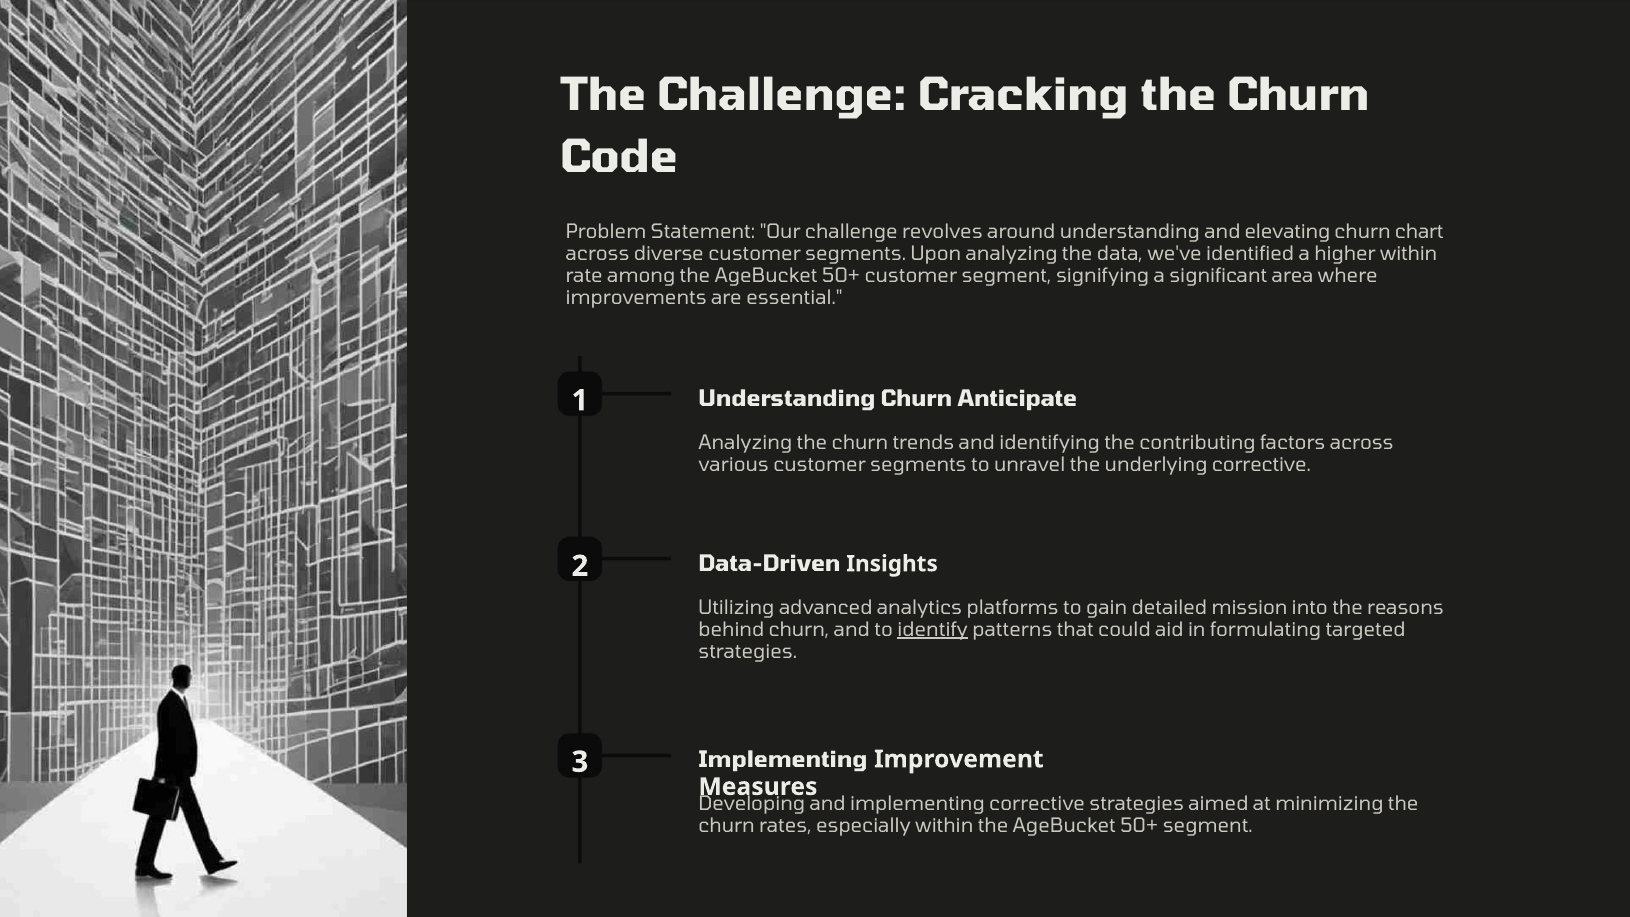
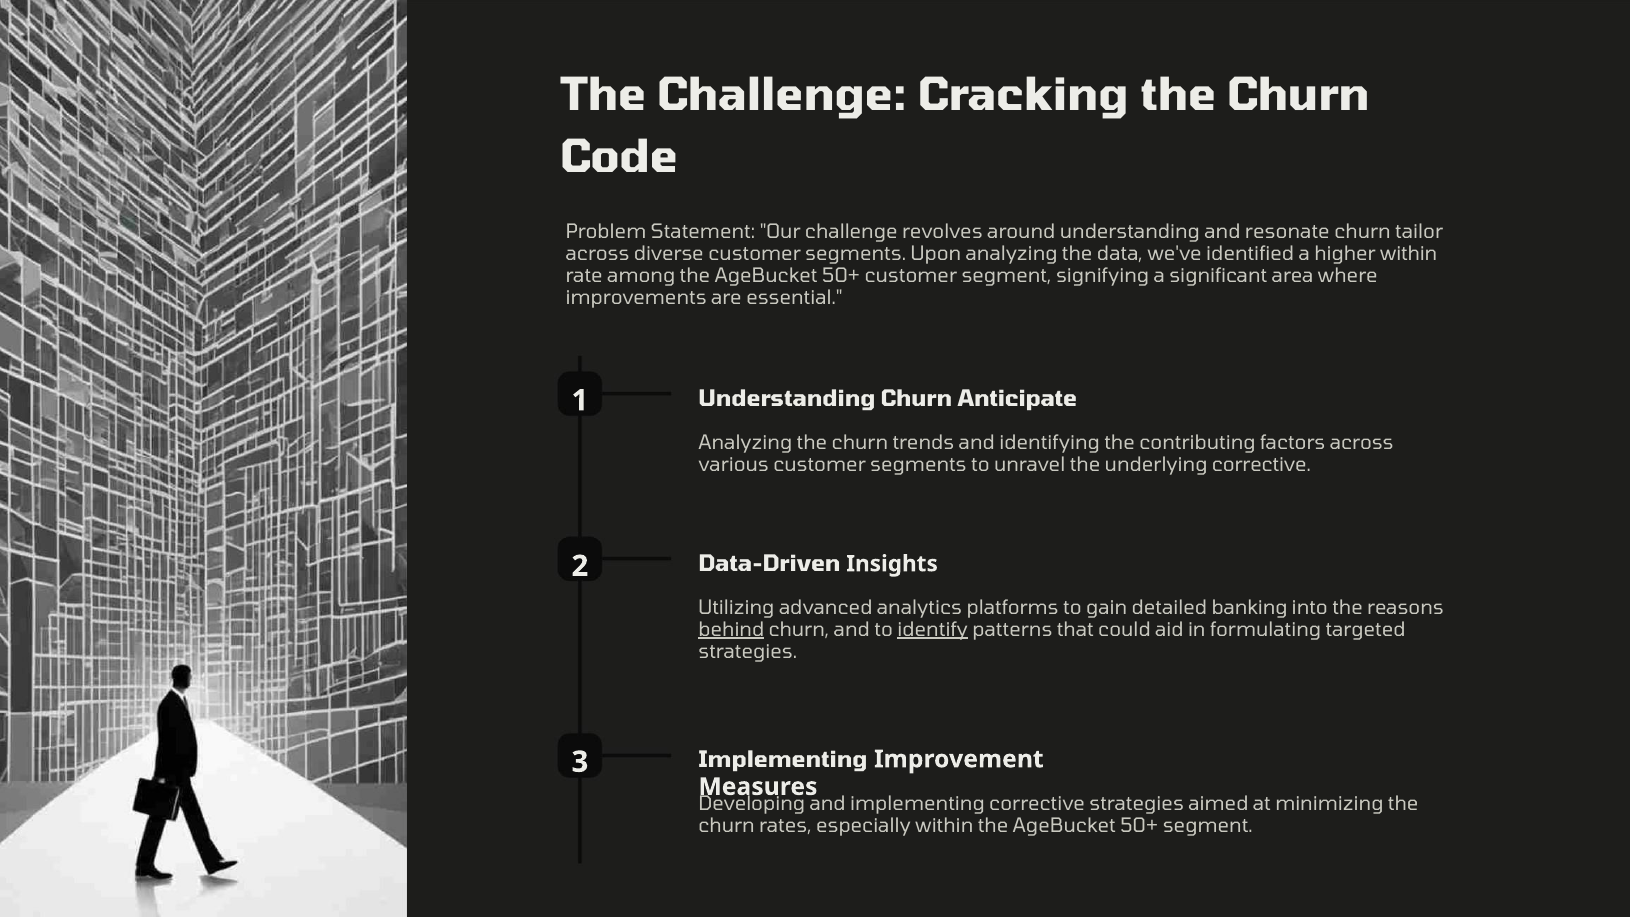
elevating: elevating -> resonate (1287, 232)
chart: chart -> tailor (1419, 232)
mission: mission -> banking (1250, 607)
behind underline: none -> present (731, 629)
